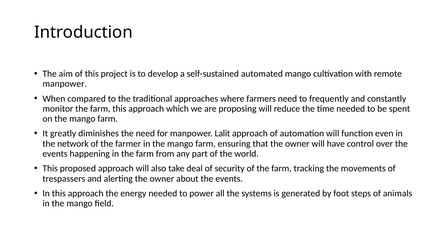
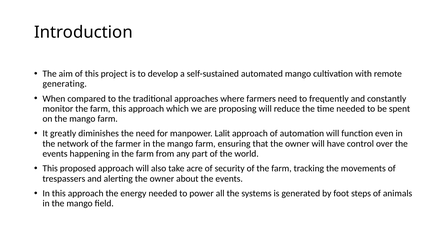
manpower: manpower -> generating (65, 84)
deal: deal -> acre (195, 169)
